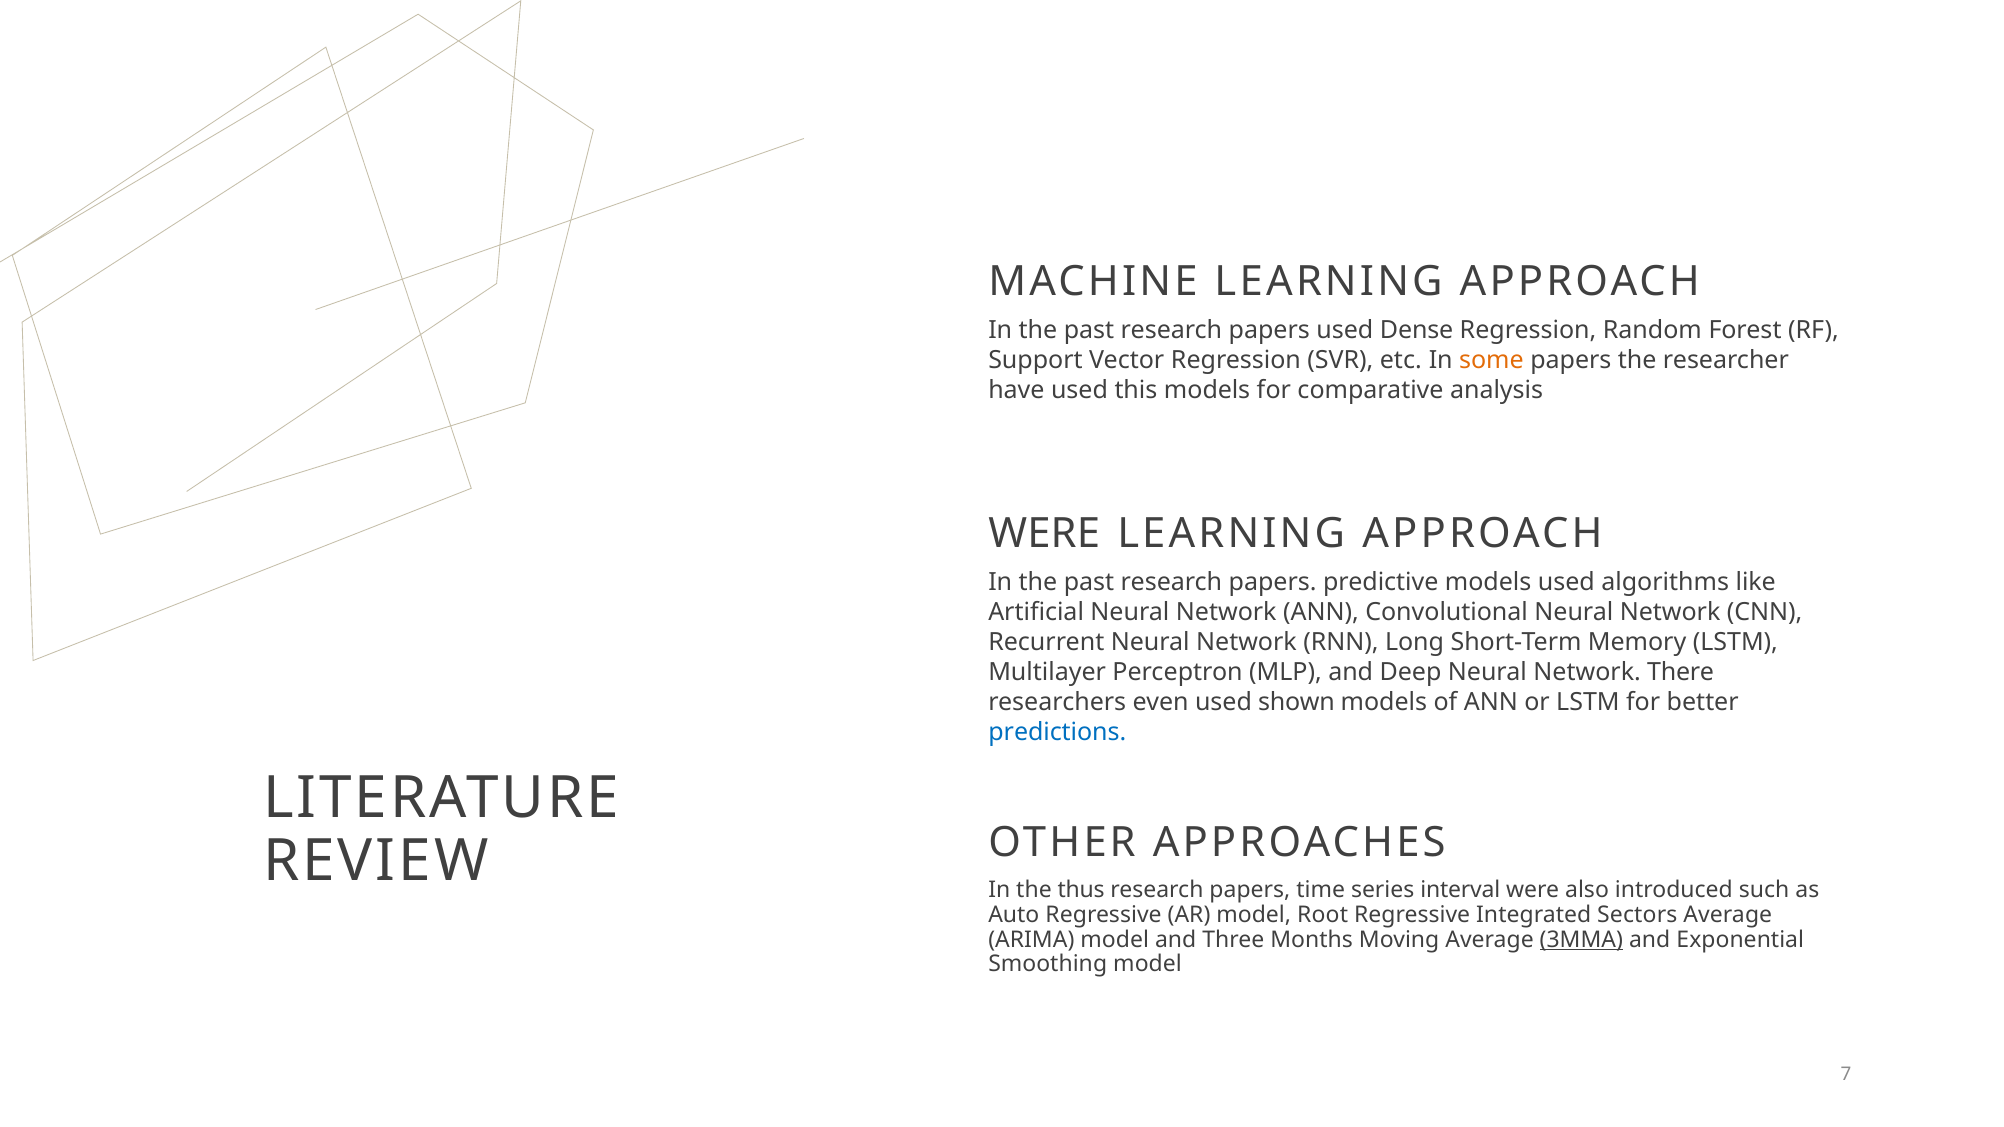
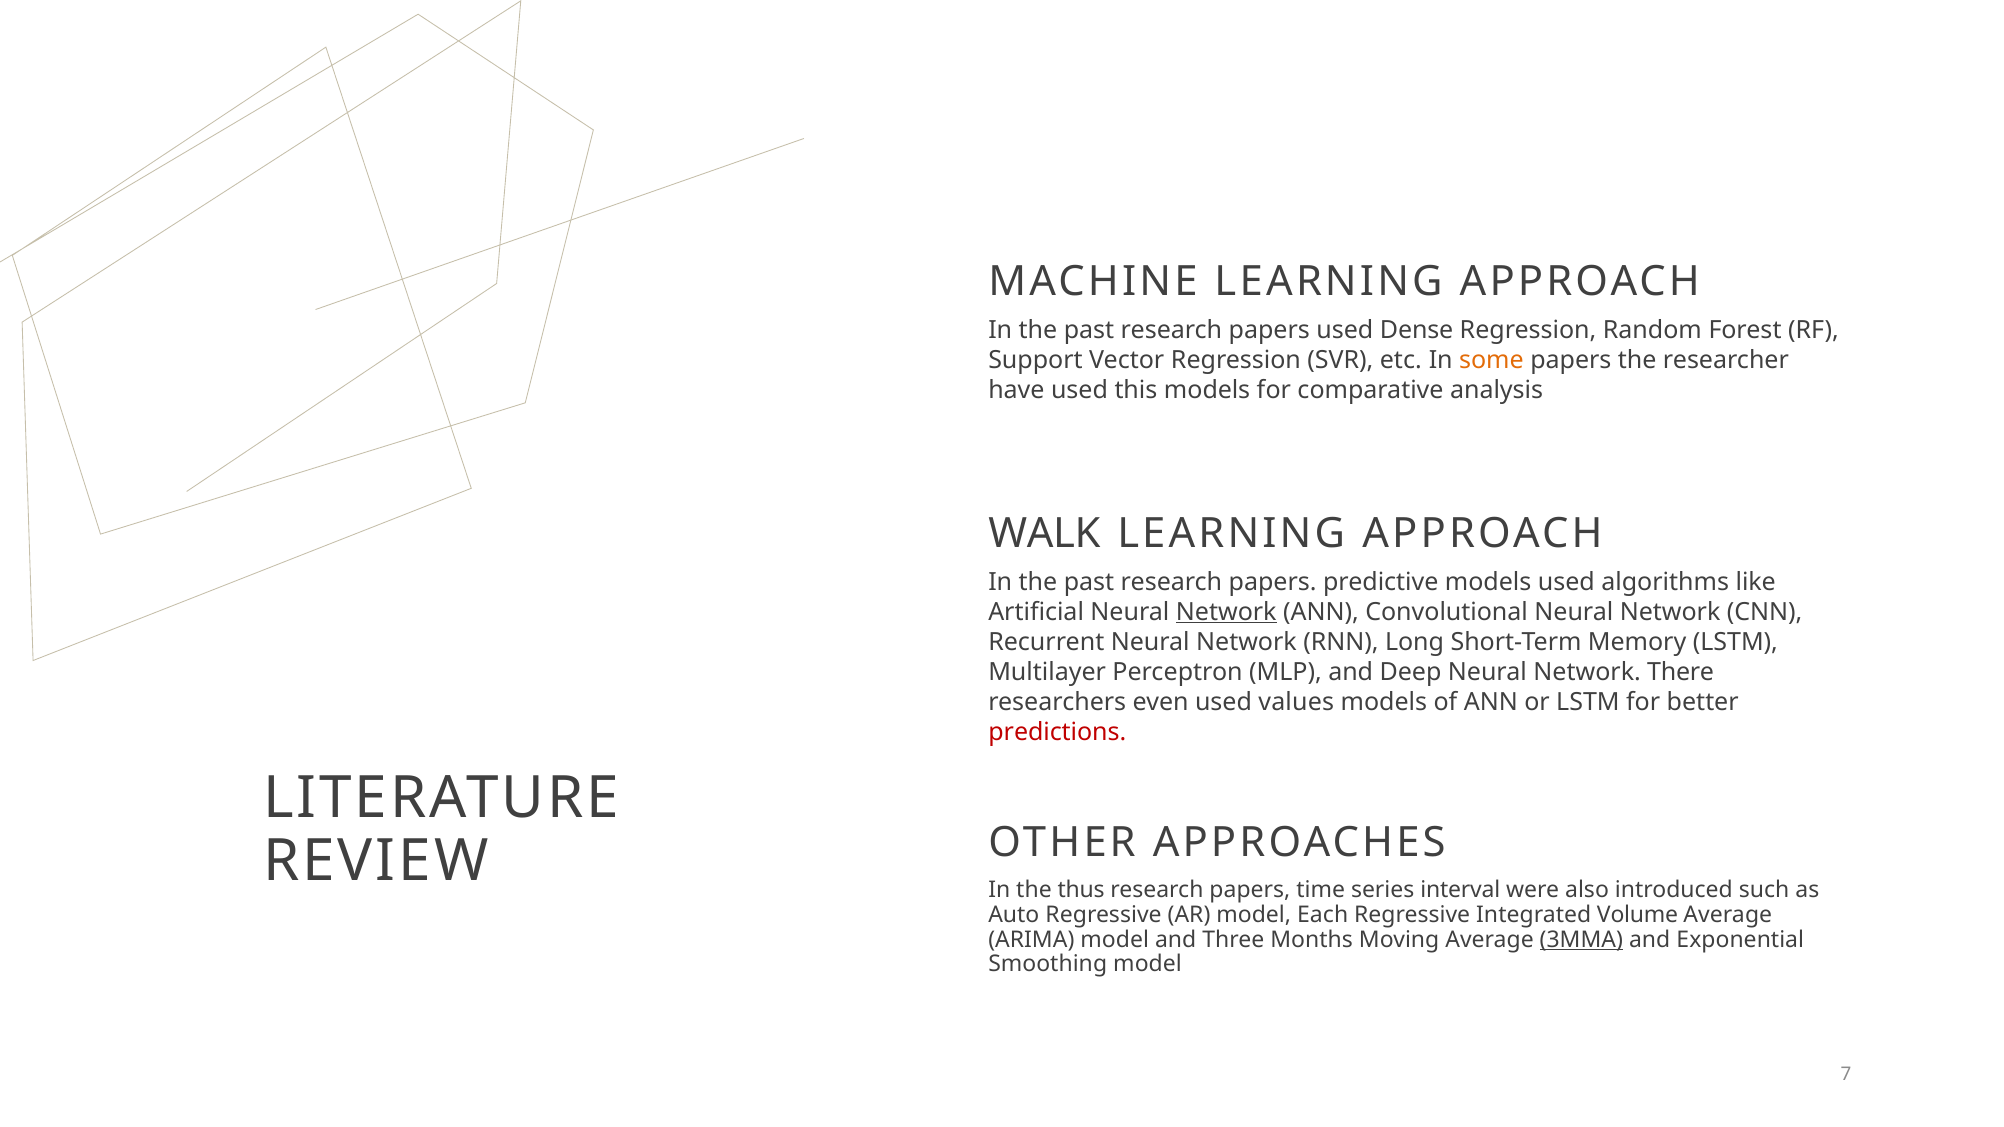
WERE: WERE -> WALK (1044, 534)
Network underline: none -> present (1226, 612)
shown: shown -> values (1296, 702)
predictions colour: blue -> red (1057, 732)
Root: Root -> Each (1323, 915)
Sectors: Sectors -> Volume (1637, 915)
